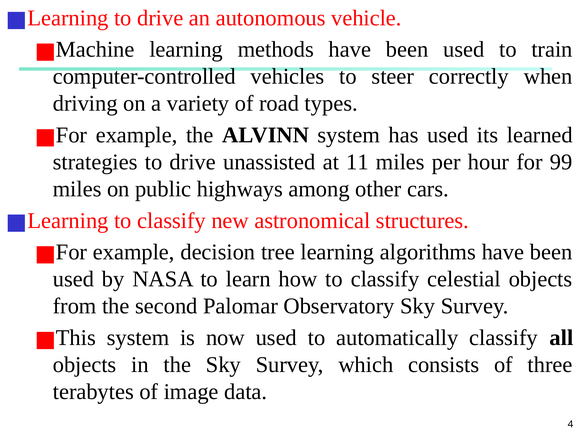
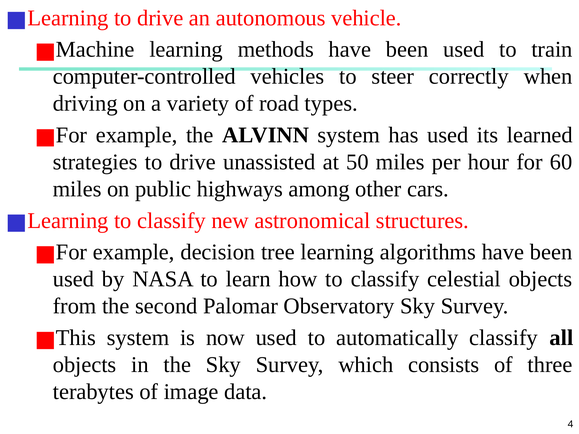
11: 11 -> 50 (357, 162)
99: 99 -> 60 (561, 162)
